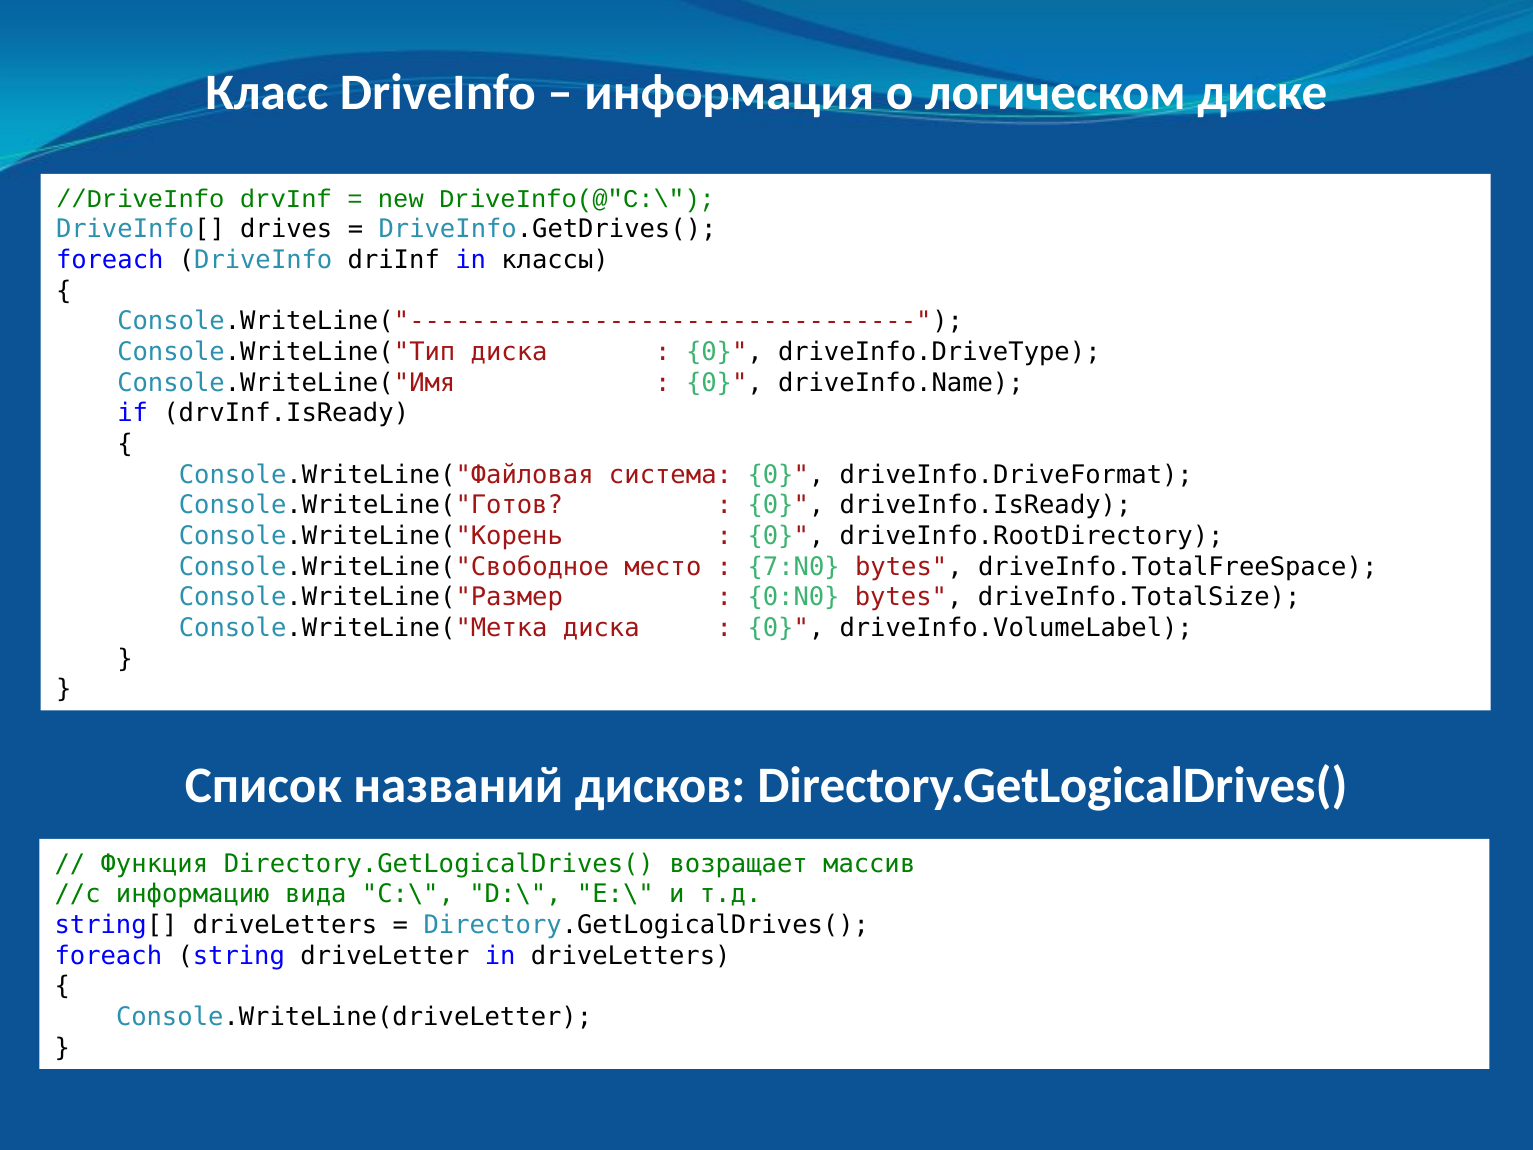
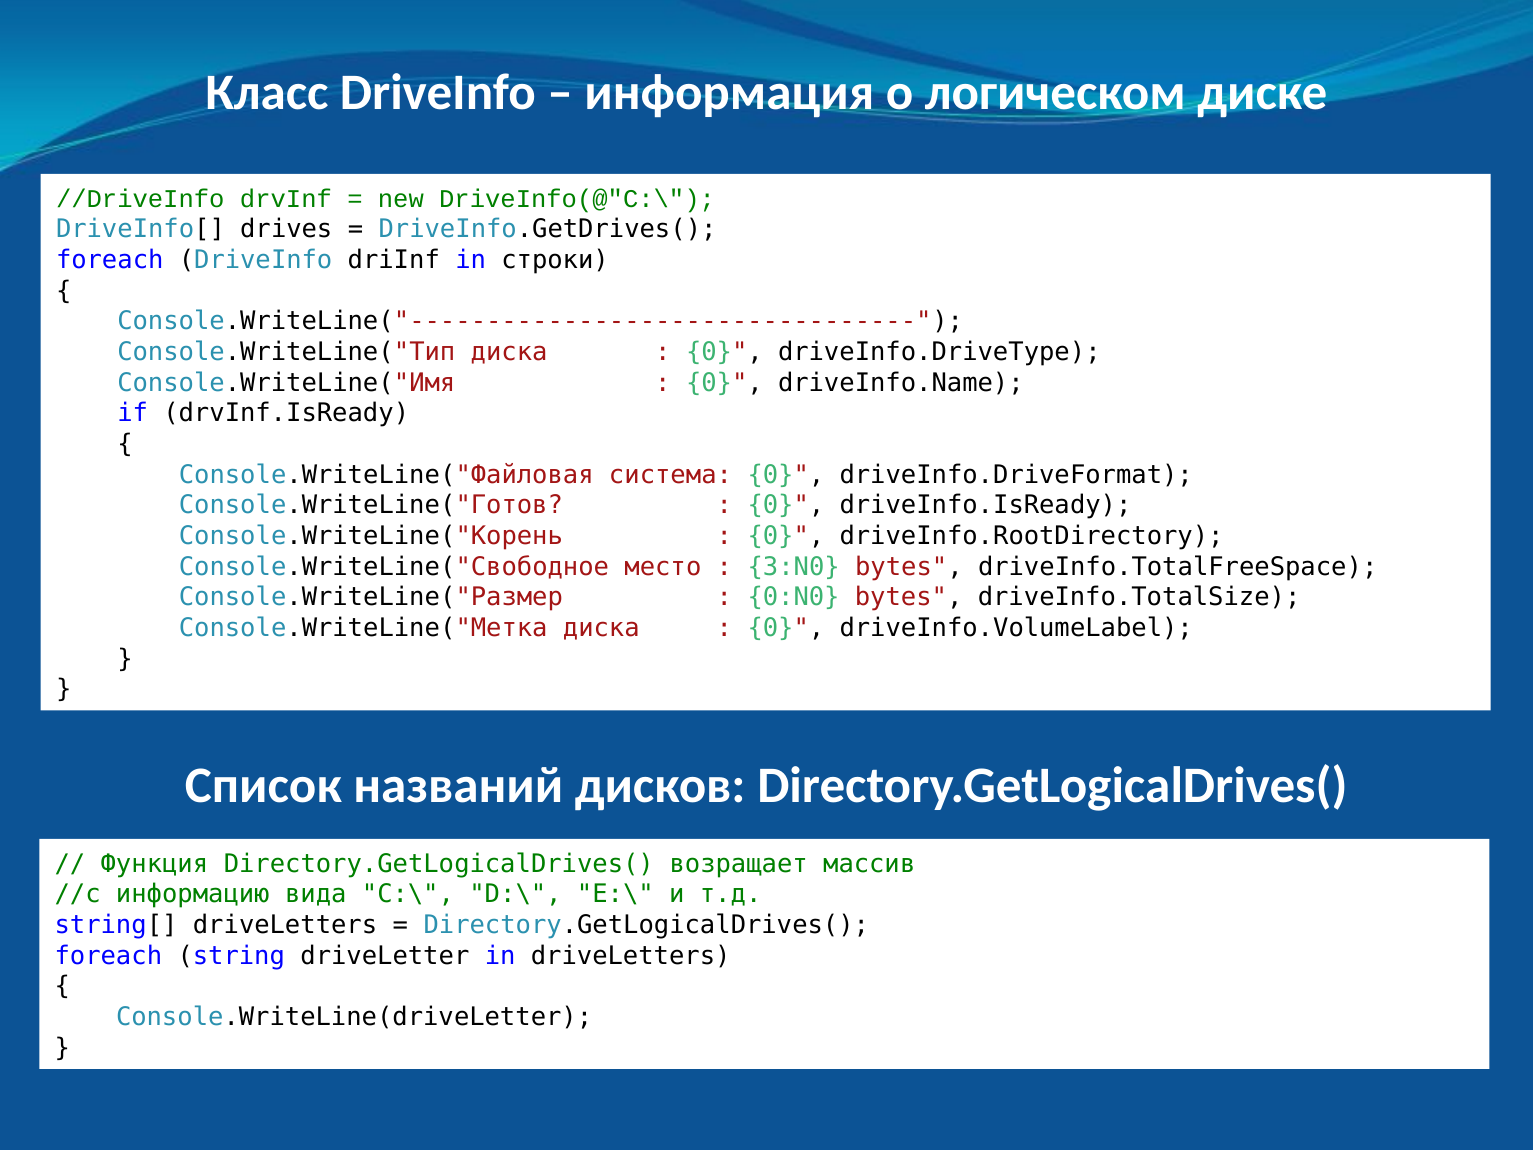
классы: классы -> строки (555, 260)
7:N0: 7:N0 -> 3:N0 (794, 567)
